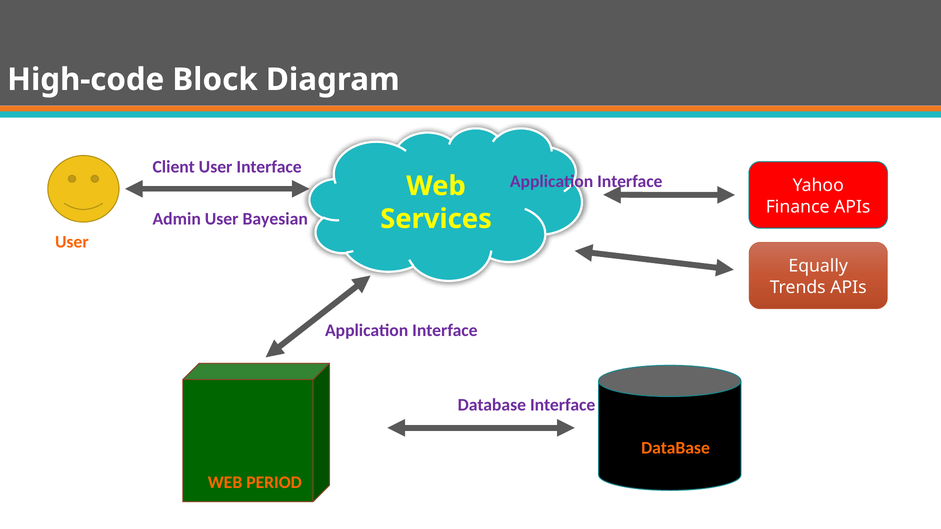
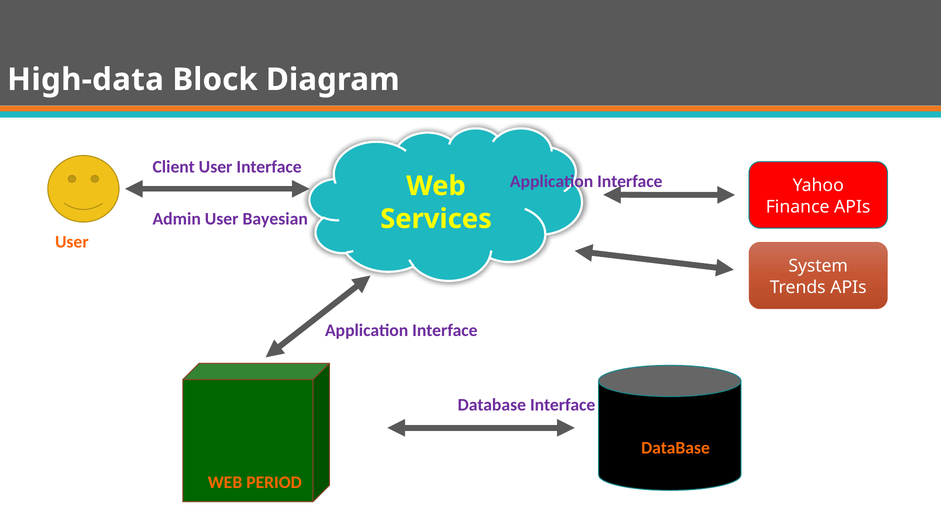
High-code: High-code -> High-data (85, 80)
Equally: Equally -> System (818, 266)
